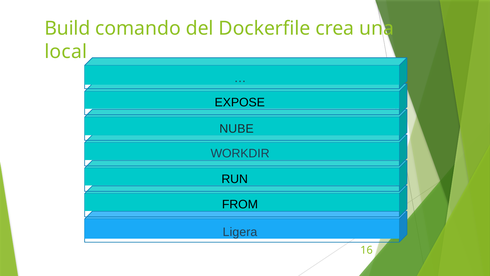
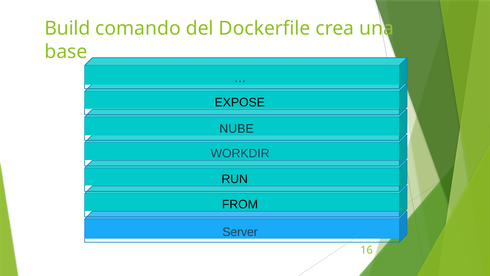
local: local -> base (66, 52)
Ligera: Ligera -> Server (240, 232)
